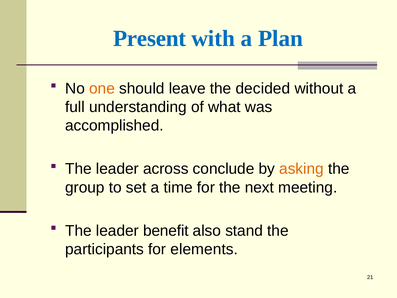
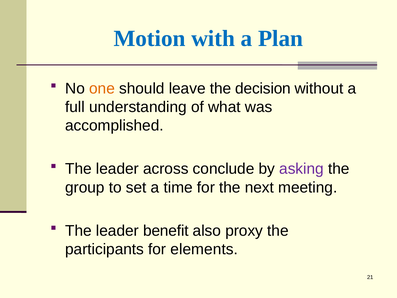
Present: Present -> Motion (150, 38)
decided: decided -> decision (263, 88)
asking colour: orange -> purple (301, 169)
stand: stand -> proxy (244, 231)
